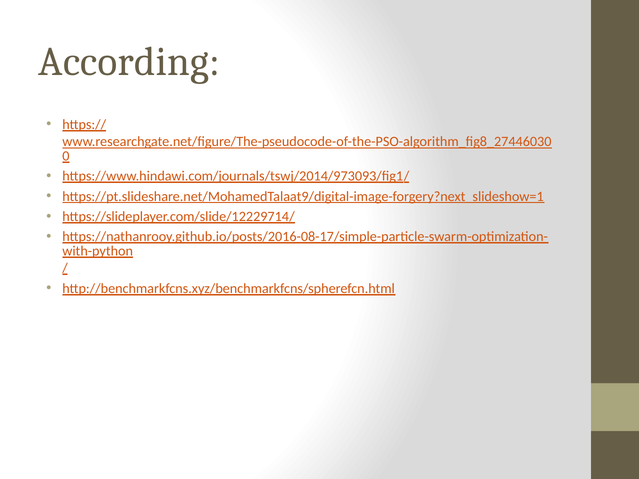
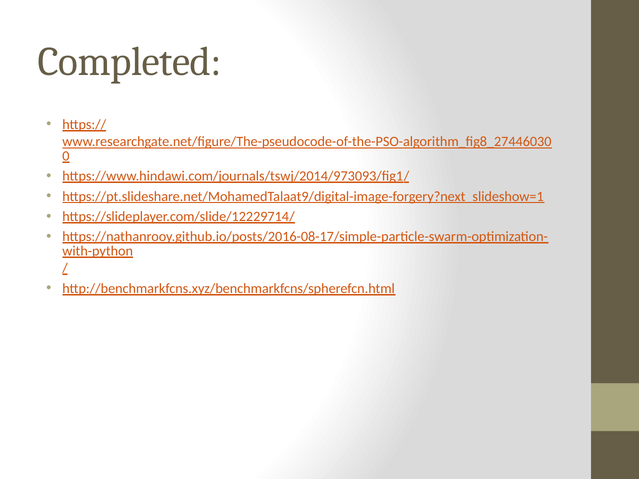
According: According -> Completed (129, 62)
